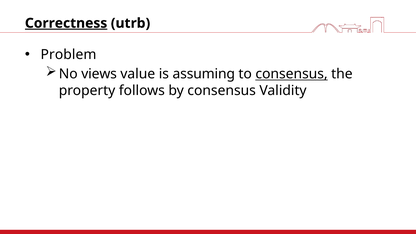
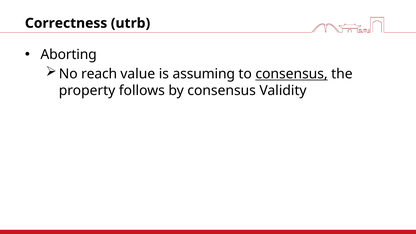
Correctness underline: present -> none (66, 23)
Problem: Problem -> Aborting (69, 55)
views: views -> reach (99, 74)
